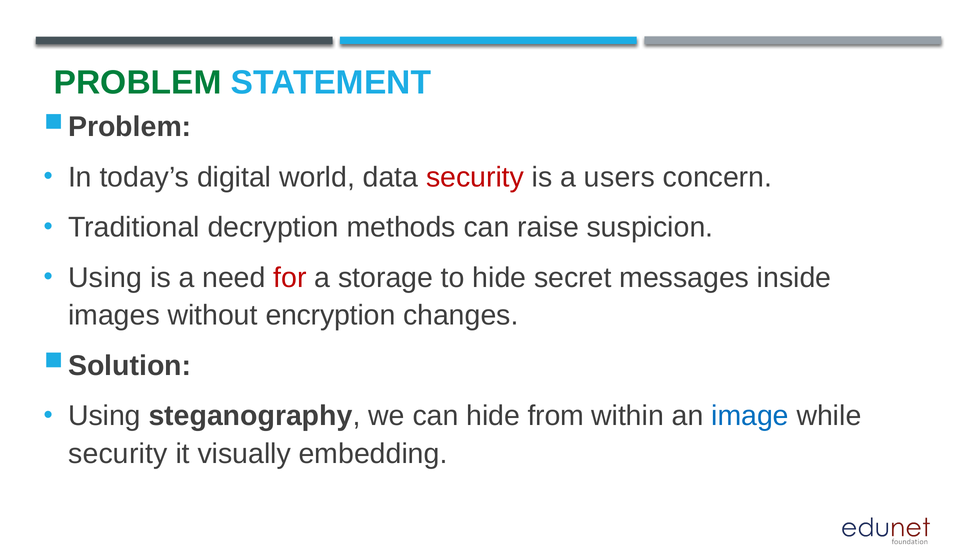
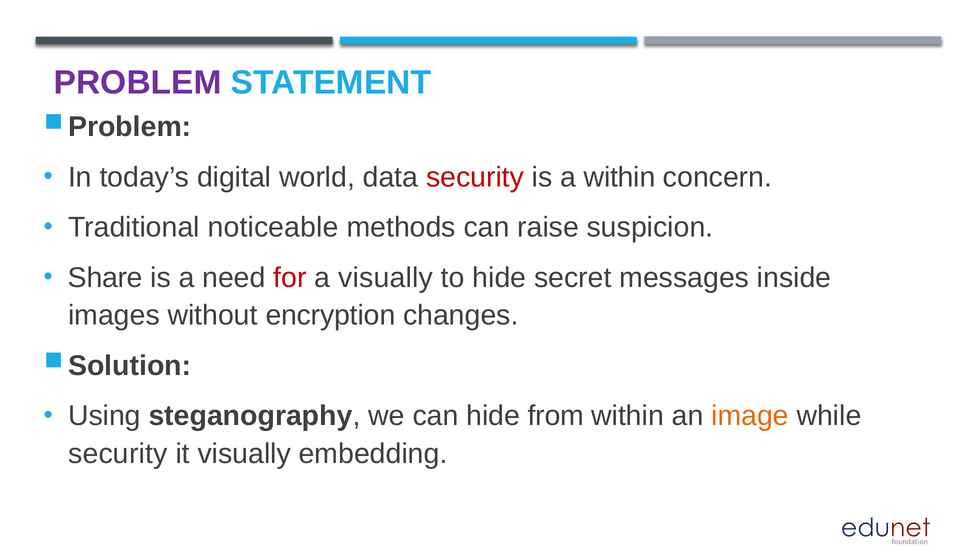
PROBLEM colour: green -> purple (138, 82)
a users: users -> within (620, 177)
decryption: decryption -> noticeable (273, 227)
Using: Using -> Share (105, 278)
a storage: storage -> visually (386, 278)
image colour: blue -> orange (750, 416)
